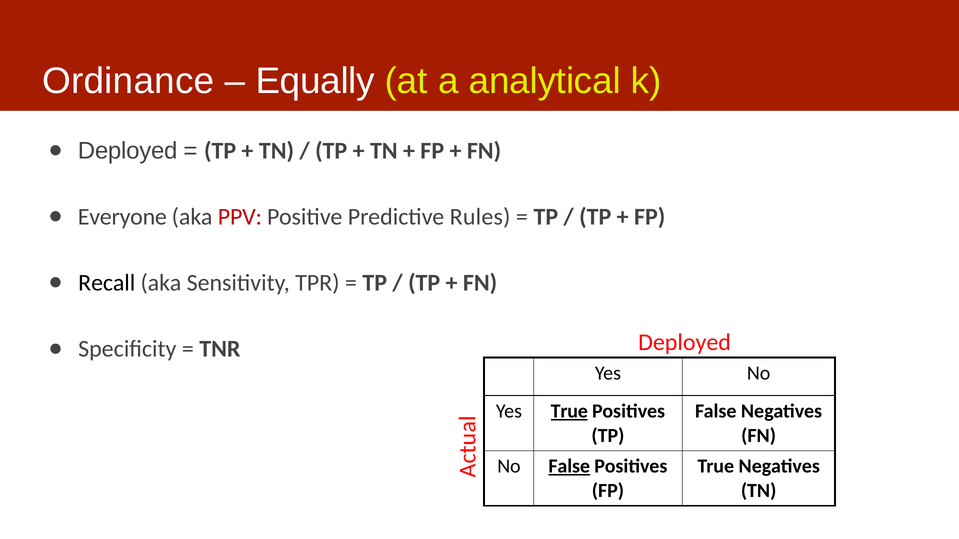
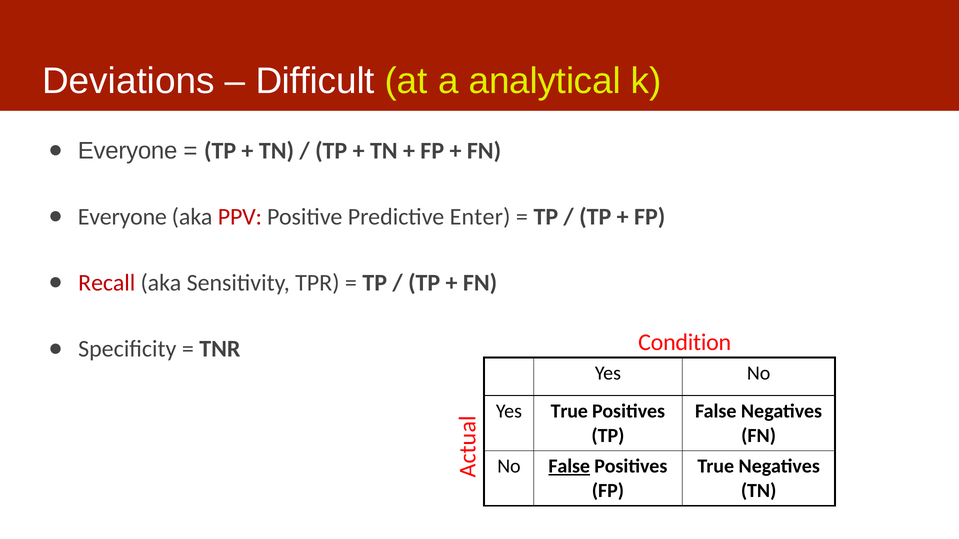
Ordinance: Ordinance -> Deviations (128, 81)
Equally: Equally -> Difficult (315, 81)
Deployed: Deployed -> Everyone (128, 151)
Rules: Rules -> Enter (480, 217)
Recall colour: black -> red (107, 283)
Deployed: Deployed -> Condition (685, 343)
True underline: present -> none (569, 411)
